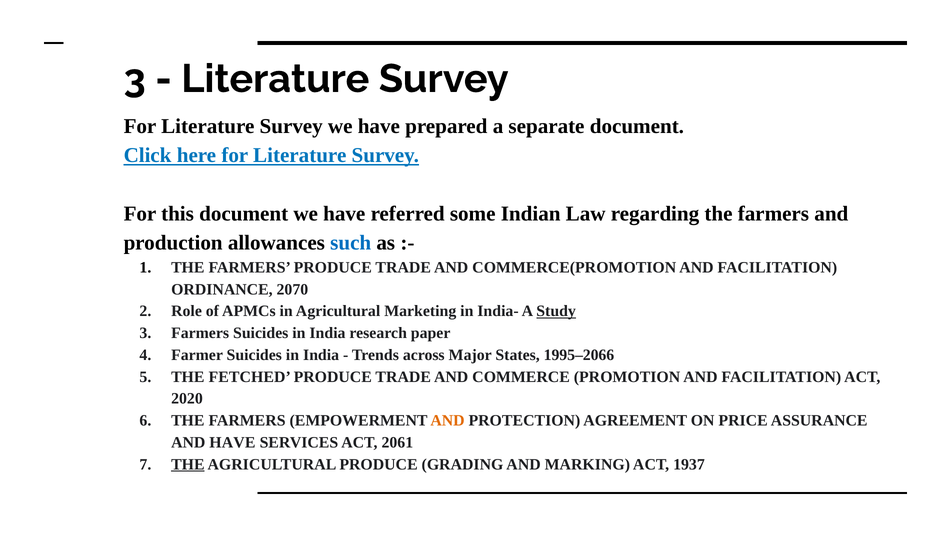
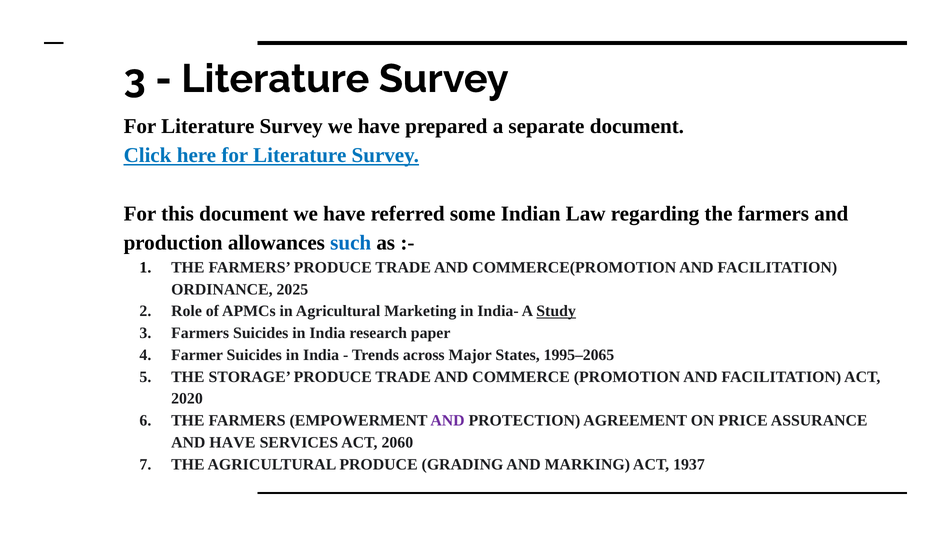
2070: 2070 -> 2025 (292, 289)
1995–2066: 1995–2066 -> 1995–2065 (579, 355)
FETCHED: FETCHED -> STORAGE (250, 377)
AND colour: orange -> purple (448, 421)
2061: 2061 -> 2060 (397, 442)
THE underline: present -> none (188, 464)
